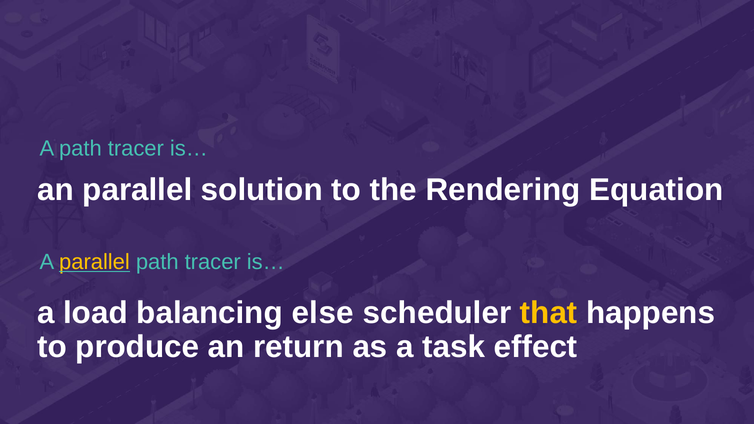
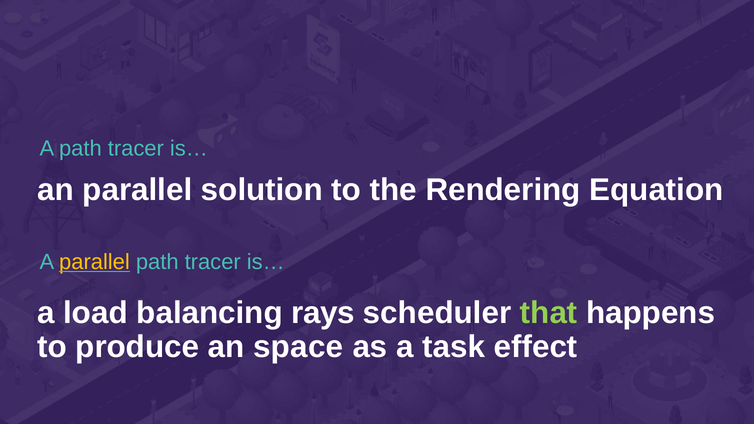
else: else -> rays (323, 313)
that colour: yellow -> light green (549, 313)
return: return -> space (298, 347)
